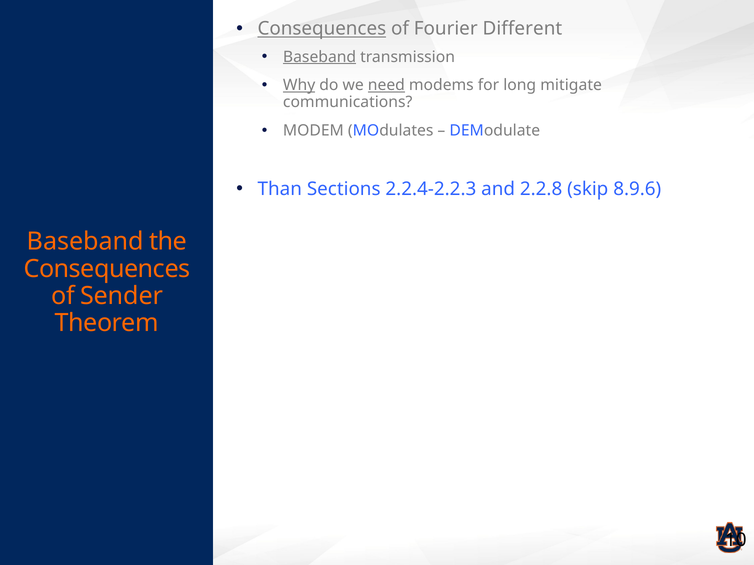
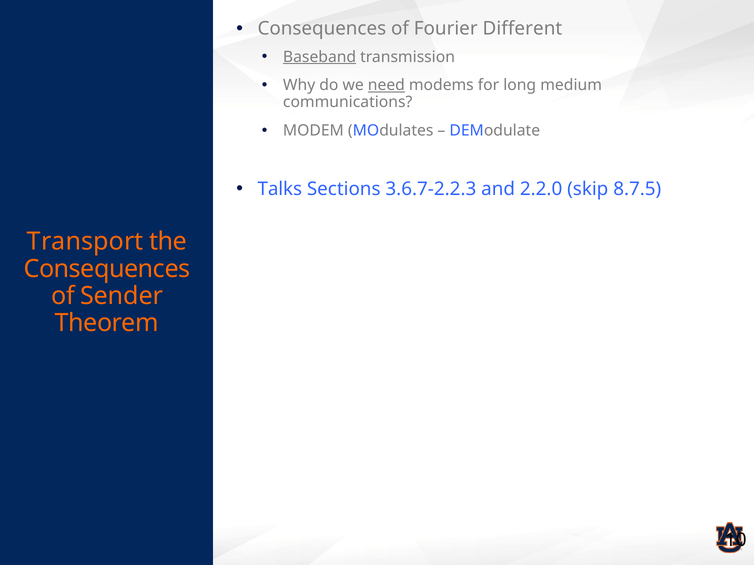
Consequences underline: present -> none (322, 29)
Why underline: present -> none (299, 85)
mitigate: mitigate -> medium (571, 85)
Than: Than -> Talks (280, 189)
2.2.4-2.2.3: 2.2.4-2.2.3 -> 3.6.7-2.2.3 (431, 189)
2.2.8: 2.2.8 -> 2.2.0 (541, 189)
8.9.6: 8.9.6 -> 8.7.5 (637, 189)
Baseband: Baseband -> Transport (85, 242)
